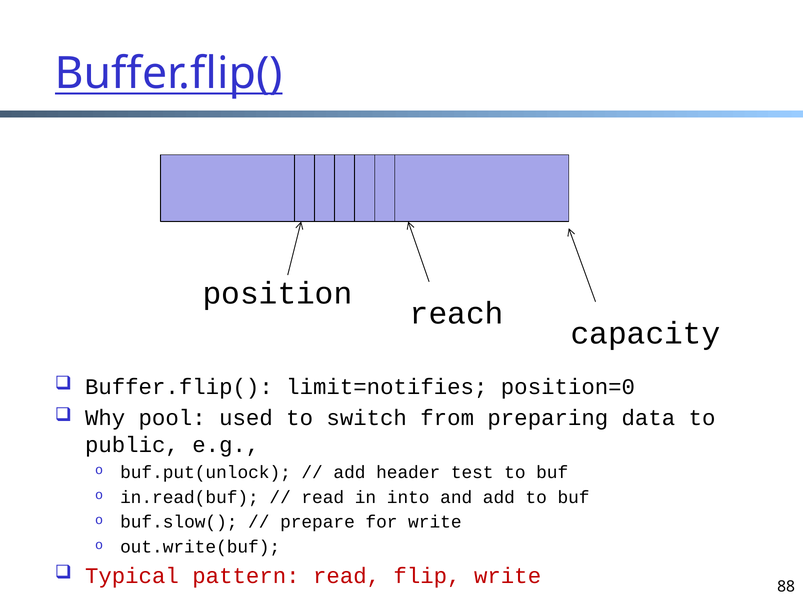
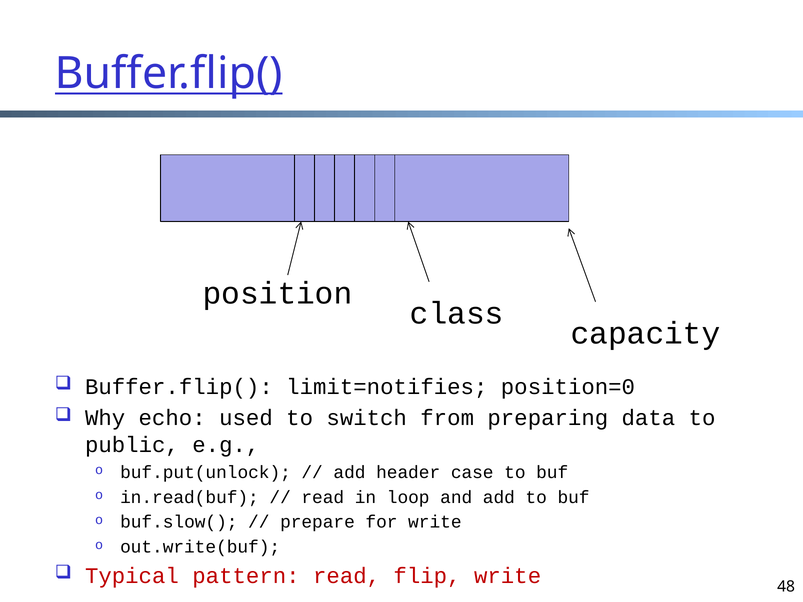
reach: reach -> class (457, 313)
pool: pool -> echo (172, 418)
test: test -> case (472, 472)
into: into -> loop (408, 497)
88: 88 -> 48 (786, 587)
